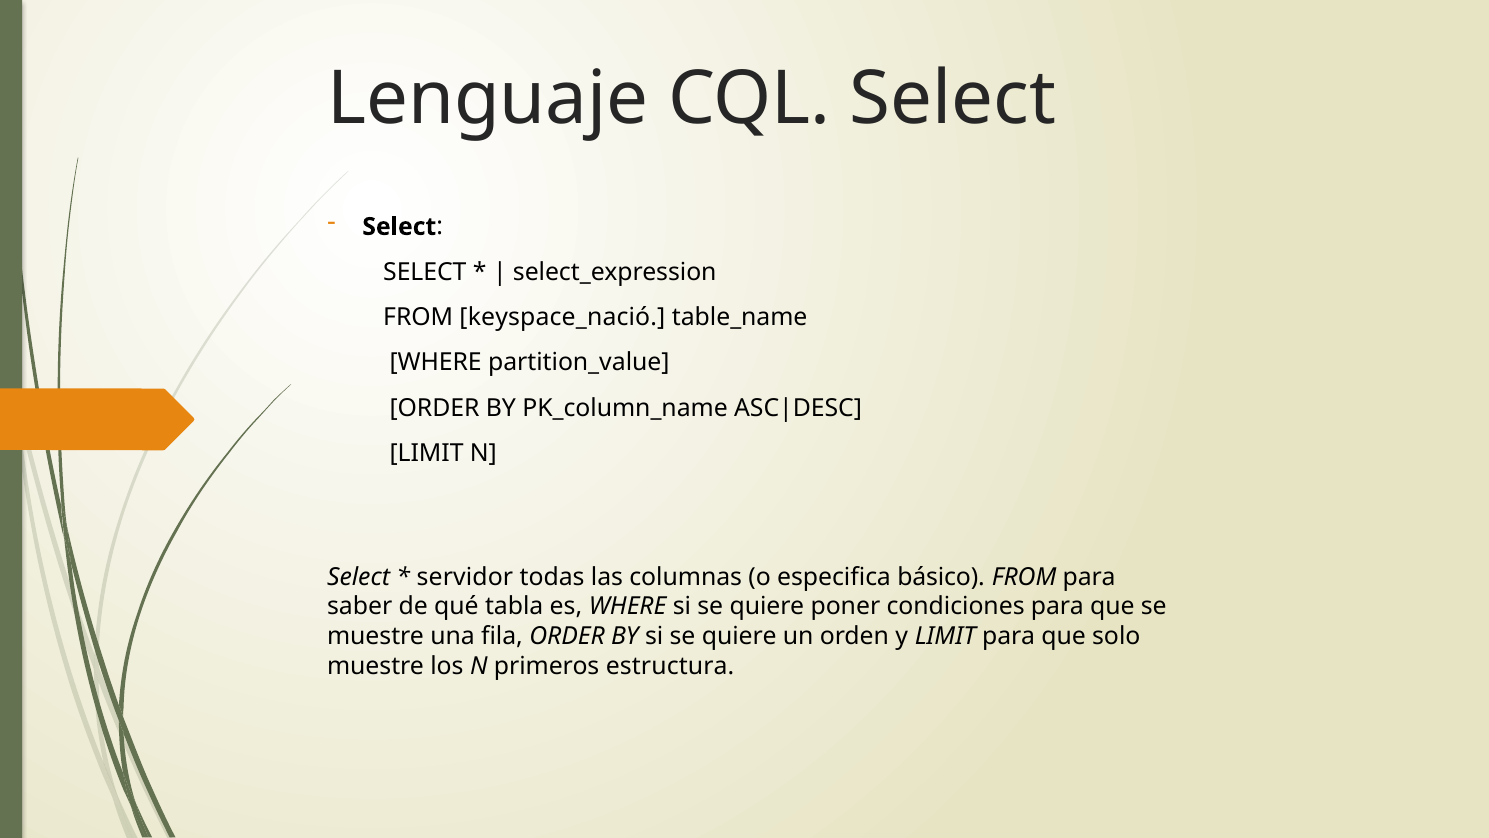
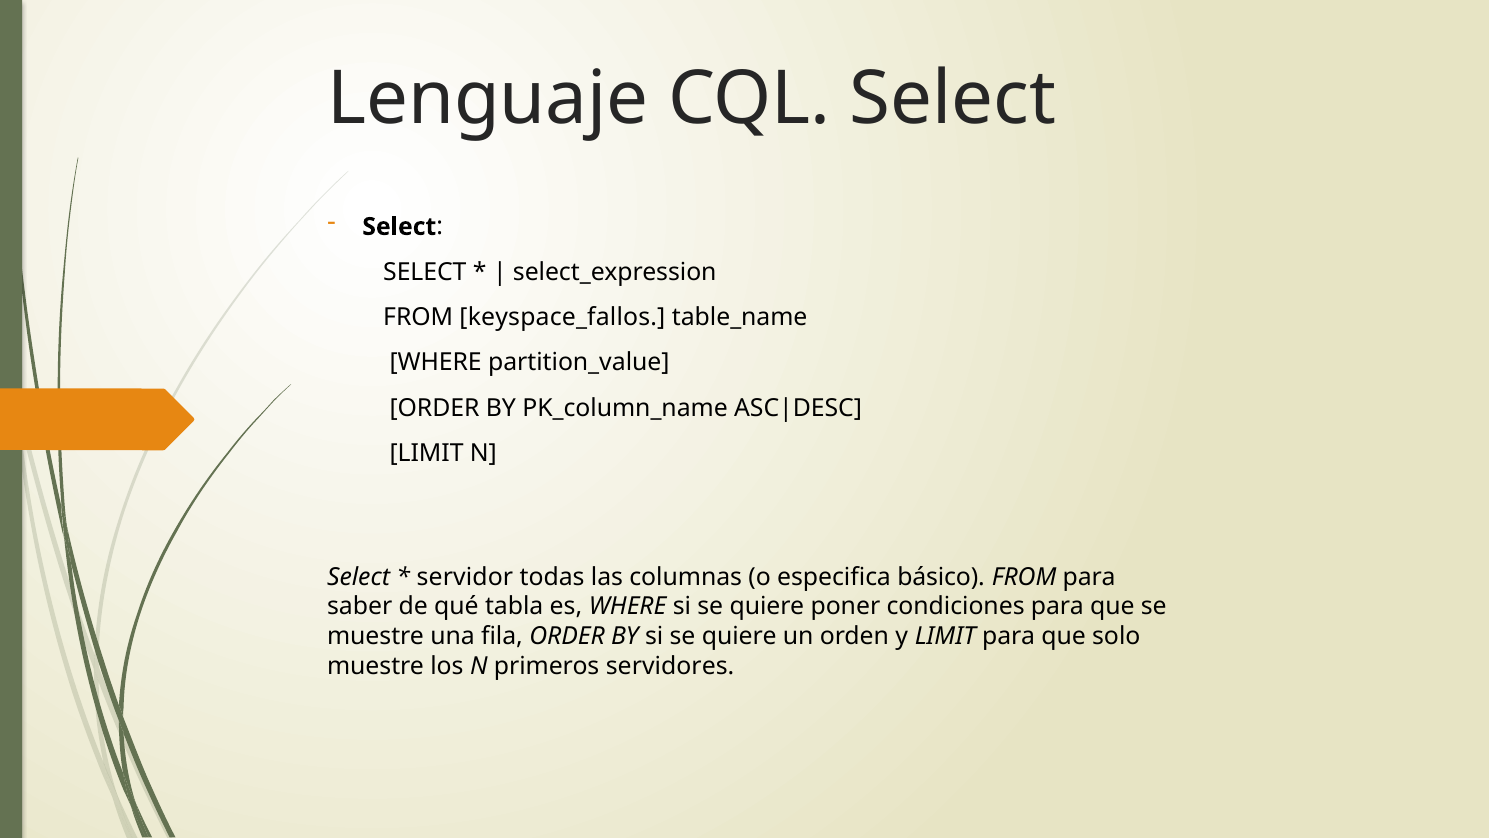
keyspace_nació: keyspace_nació -> keyspace_fallos (562, 317)
estructura: estructura -> servidores (670, 666)
